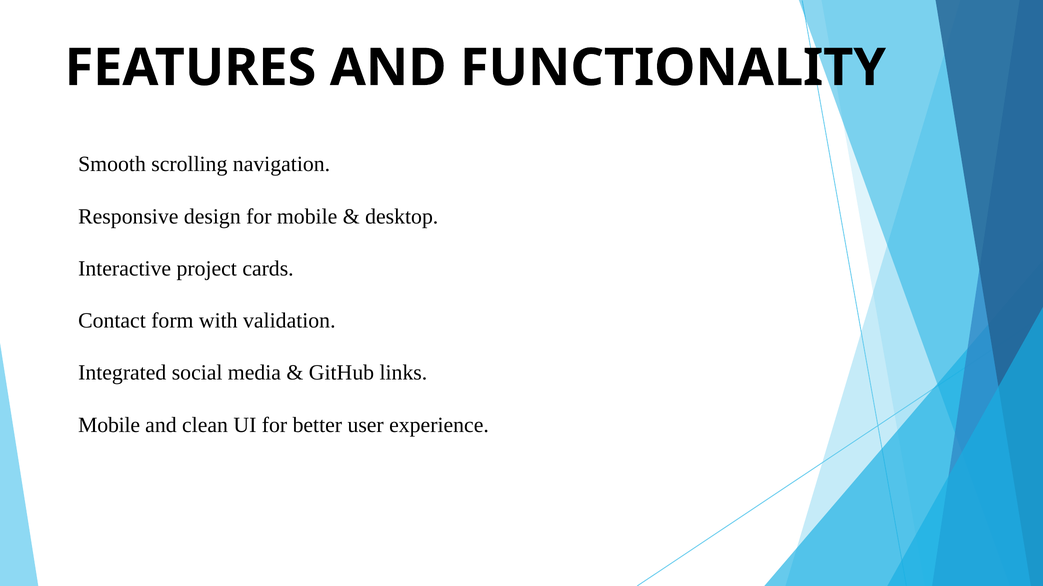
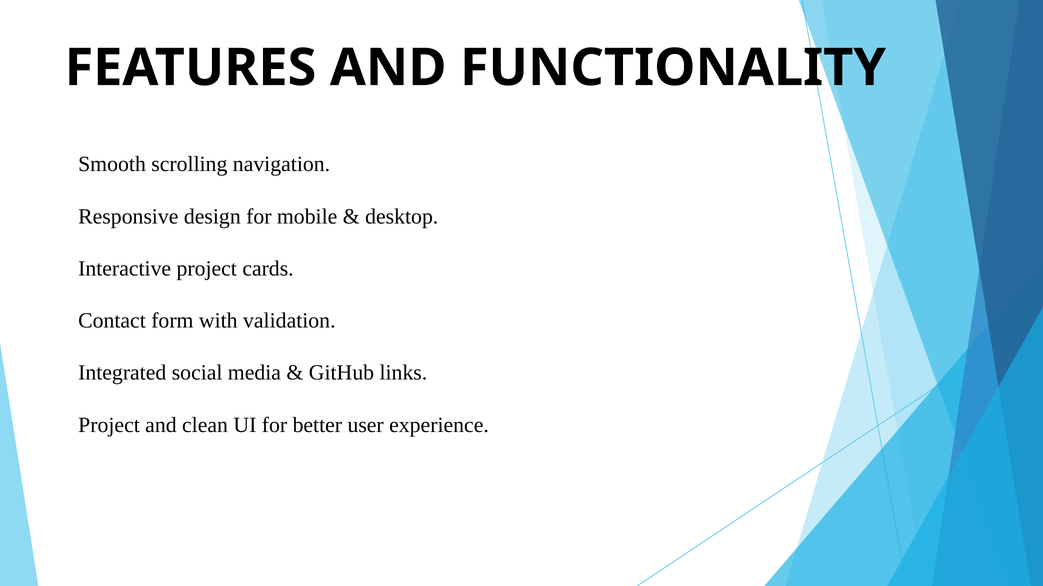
Mobile: Mobile -> Project (109, 425)
